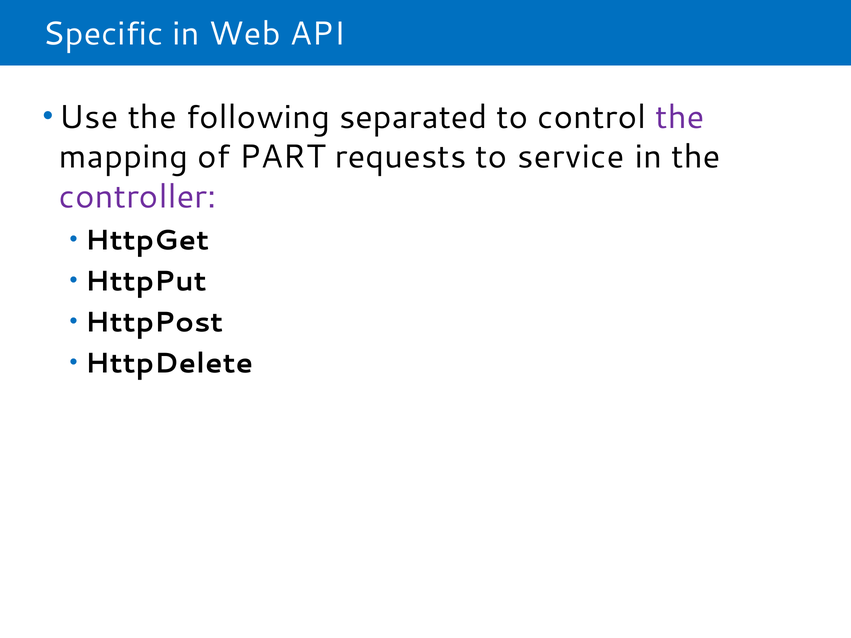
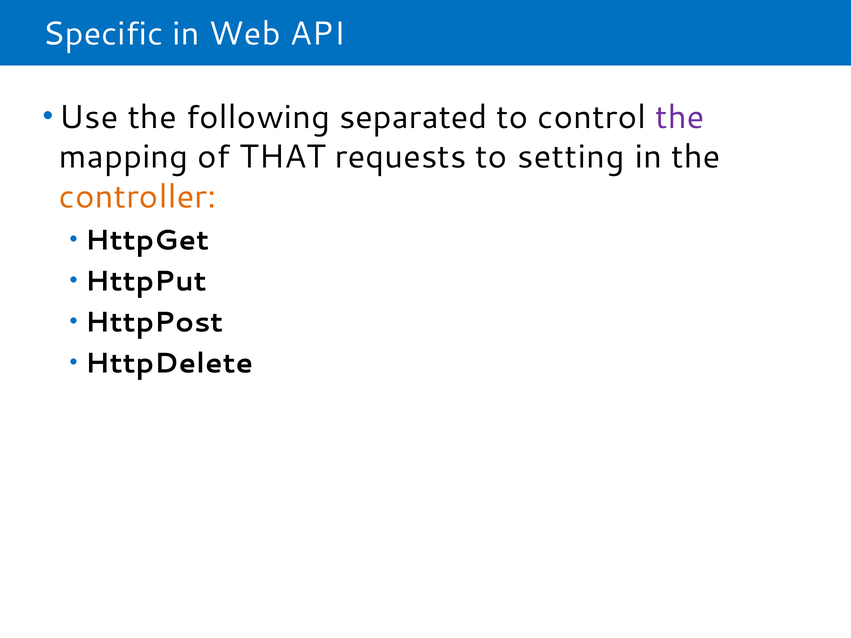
PART: PART -> THAT (283, 157)
service: service -> setting (571, 157)
controller colour: purple -> orange (138, 197)
